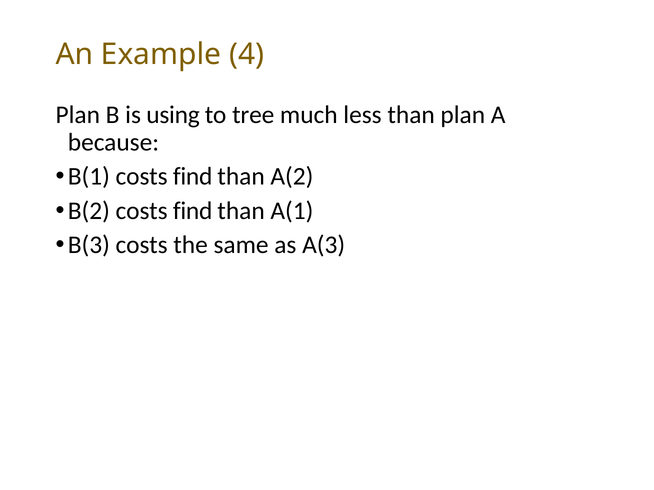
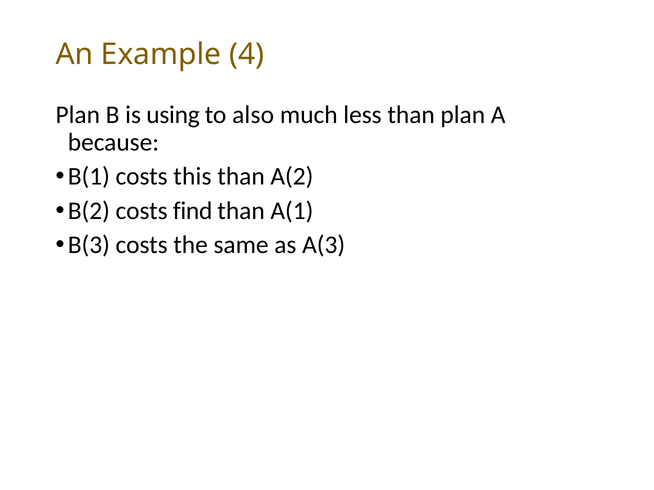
tree: tree -> also (253, 115)
B(1 costs find: find -> this (192, 177)
